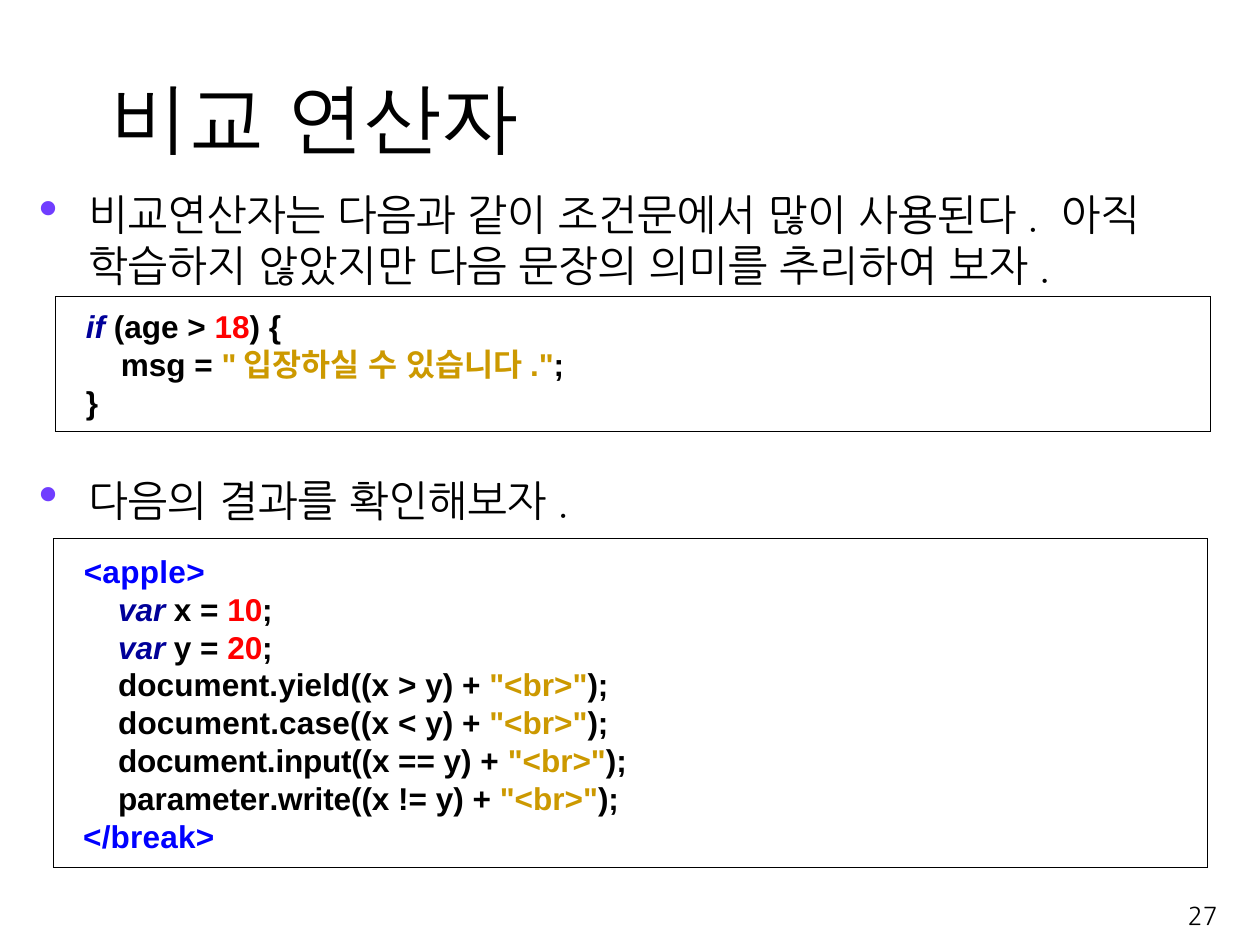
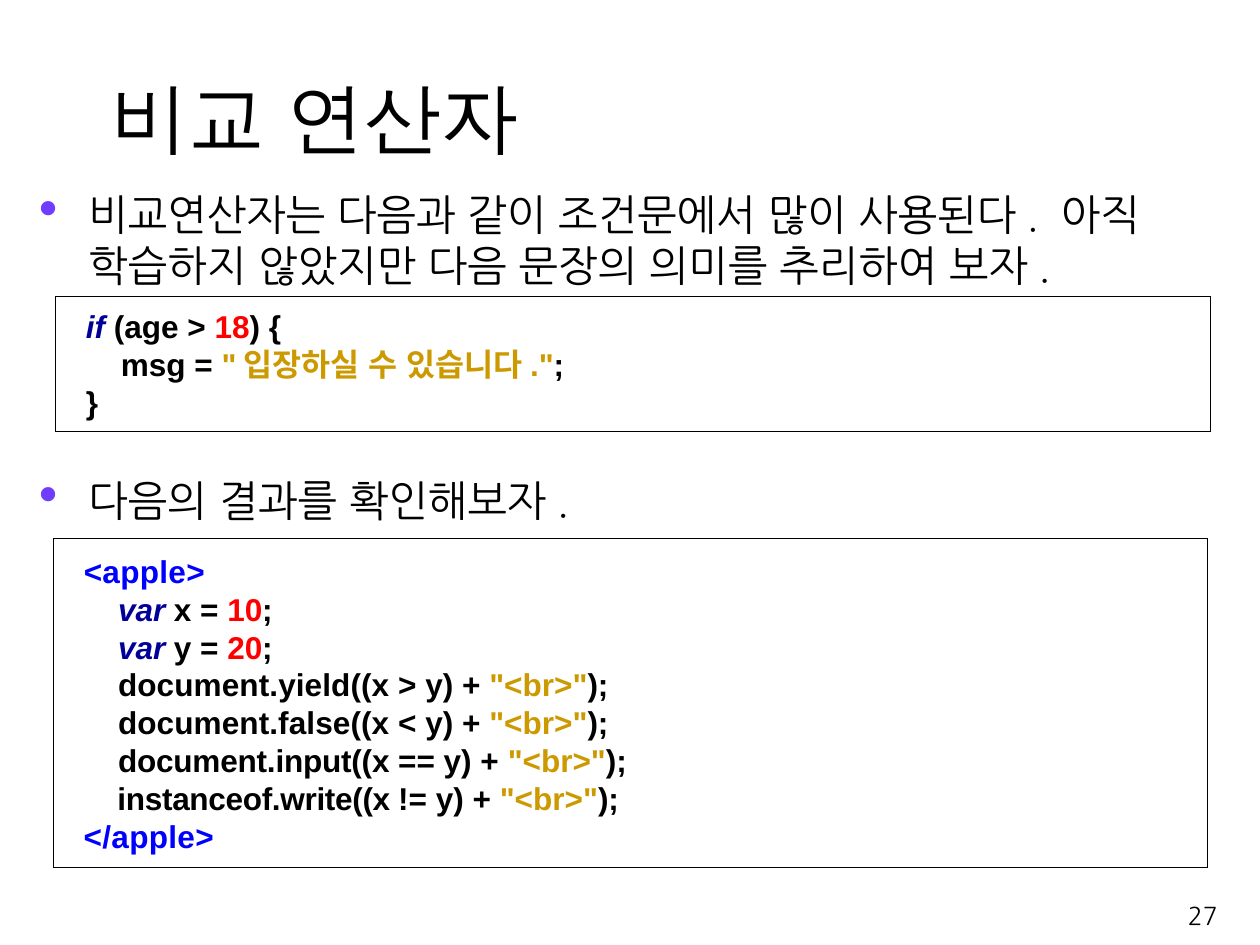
document.case((x: document.case((x -> document.false((x (254, 725)
parameter.write((x: parameter.write((x -> instanceof.write((x (254, 800)
</break>: </break> -> </apple> (149, 838)
